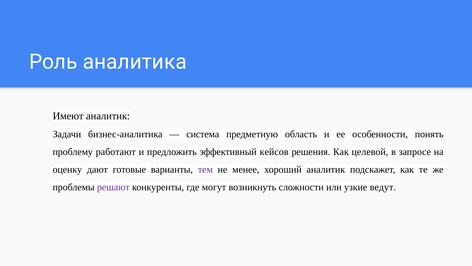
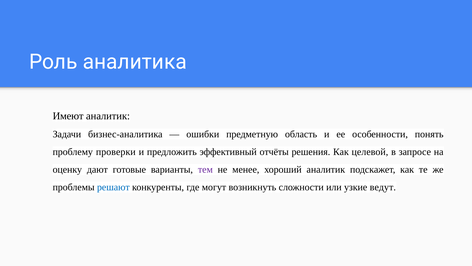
система: система -> ошибки (203, 134)
работают: работают -> проверки (116, 152)
кейсов: кейсов -> отчёты (274, 152)
решают colour: purple -> blue (113, 187)
